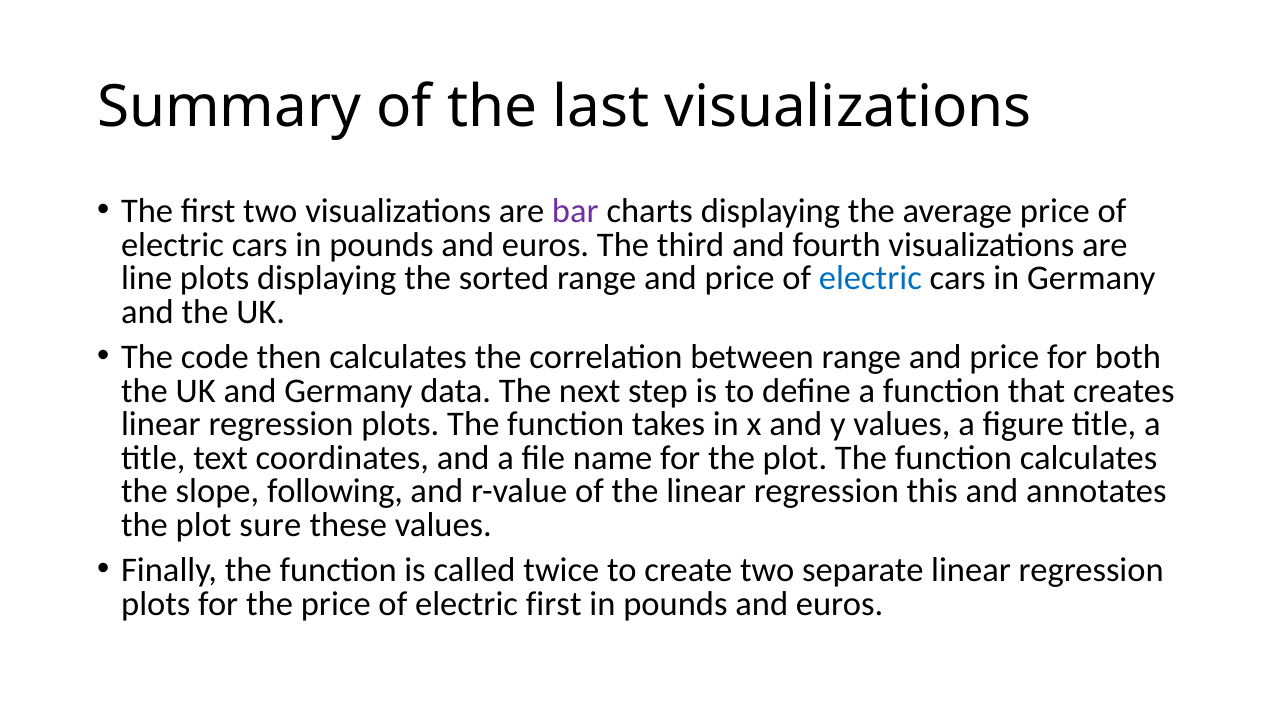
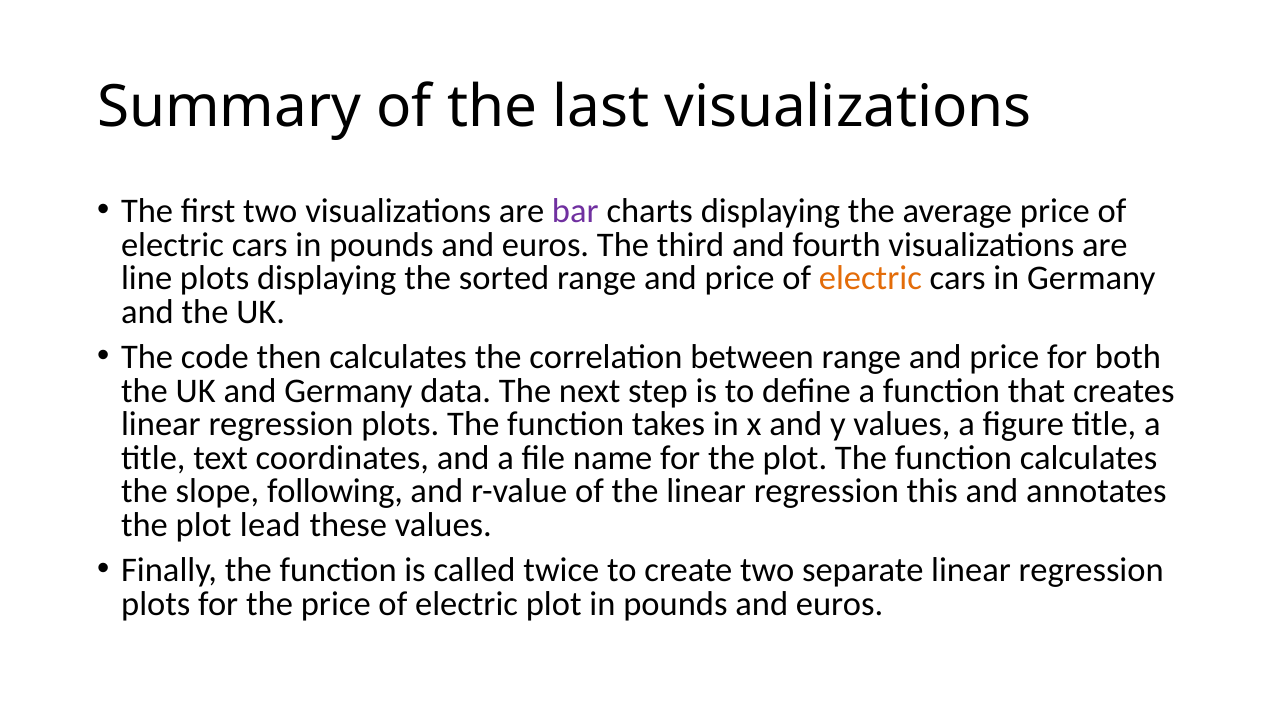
electric colour: blue -> orange (870, 278)
sure: sure -> lead (270, 525)
electric first: first -> plot (554, 604)
